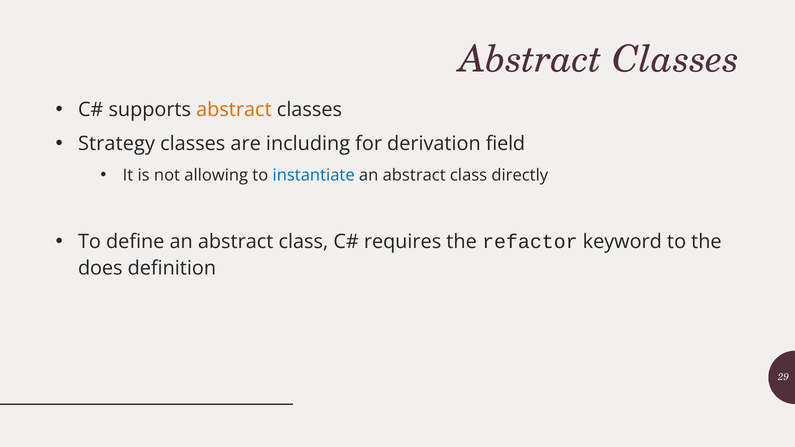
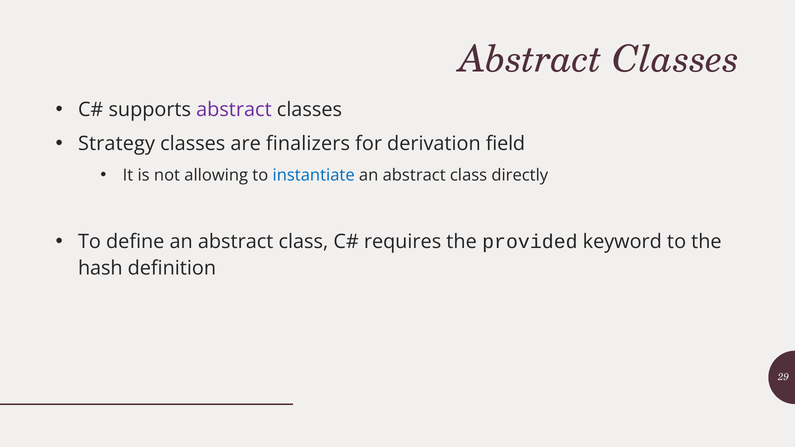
abstract colour: orange -> purple (234, 110)
including: including -> finalizers (308, 144)
refactor: refactor -> provided (530, 242)
does: does -> hash (100, 269)
